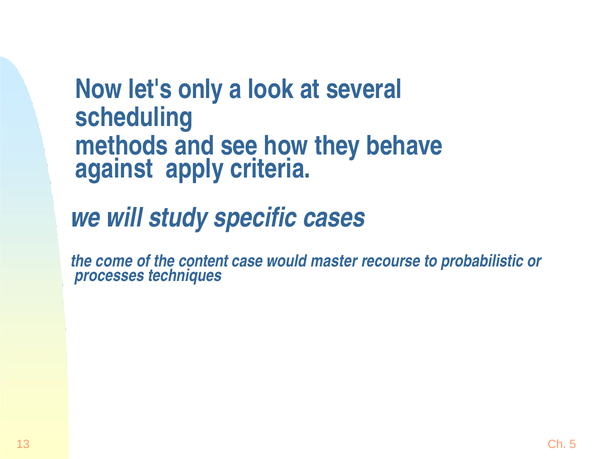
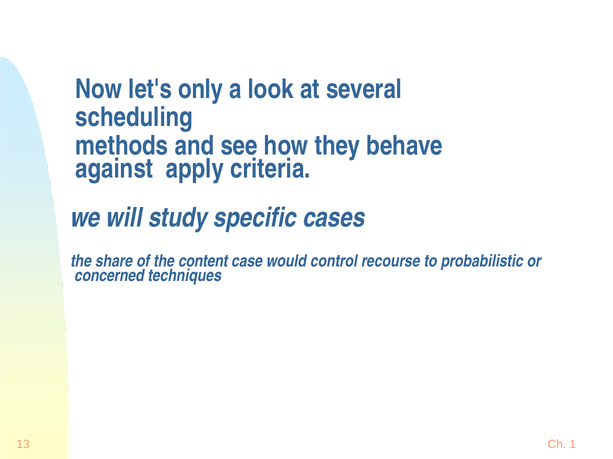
come: come -> share (114, 262)
master: master -> control (334, 262)
processes: processes -> concerned (109, 276)
5: 5 -> 1 (573, 445)
